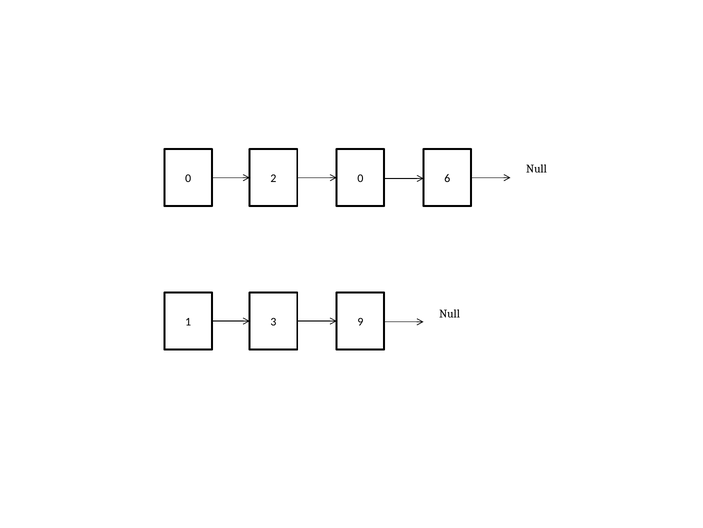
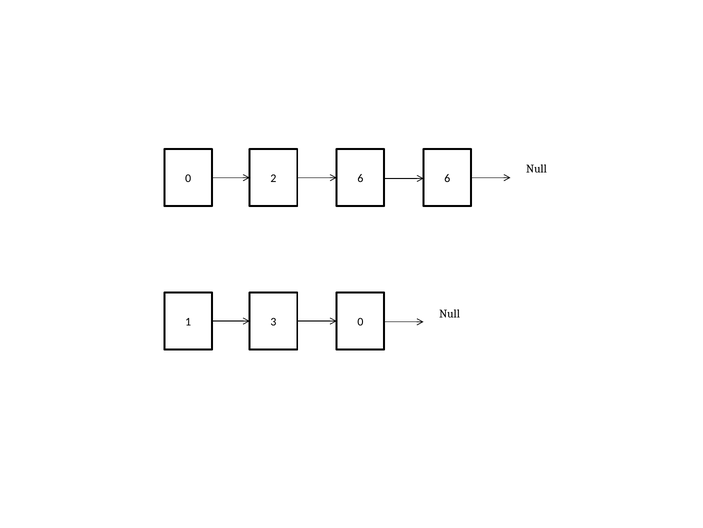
0 0: 0 -> 6 (360, 178)
1 9: 9 -> 0 (360, 321)
